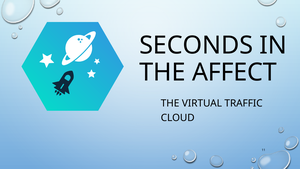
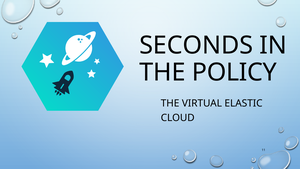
AFFECT: AFFECT -> POLICY (234, 72)
TRAFFIC: TRAFFIC -> ELASTIC (244, 103)
